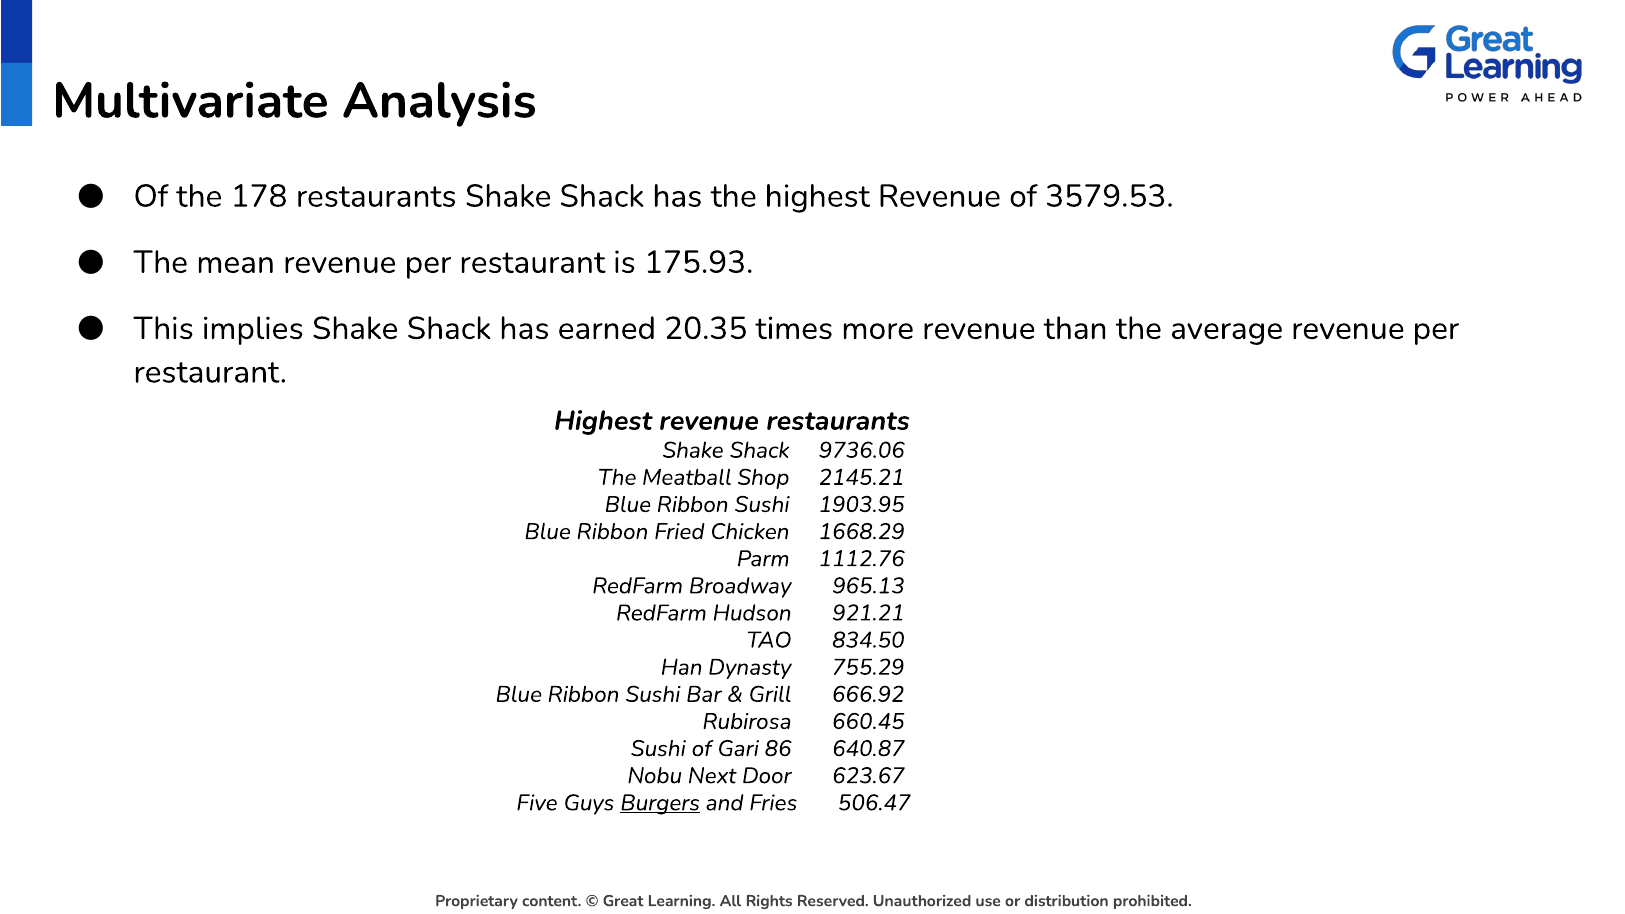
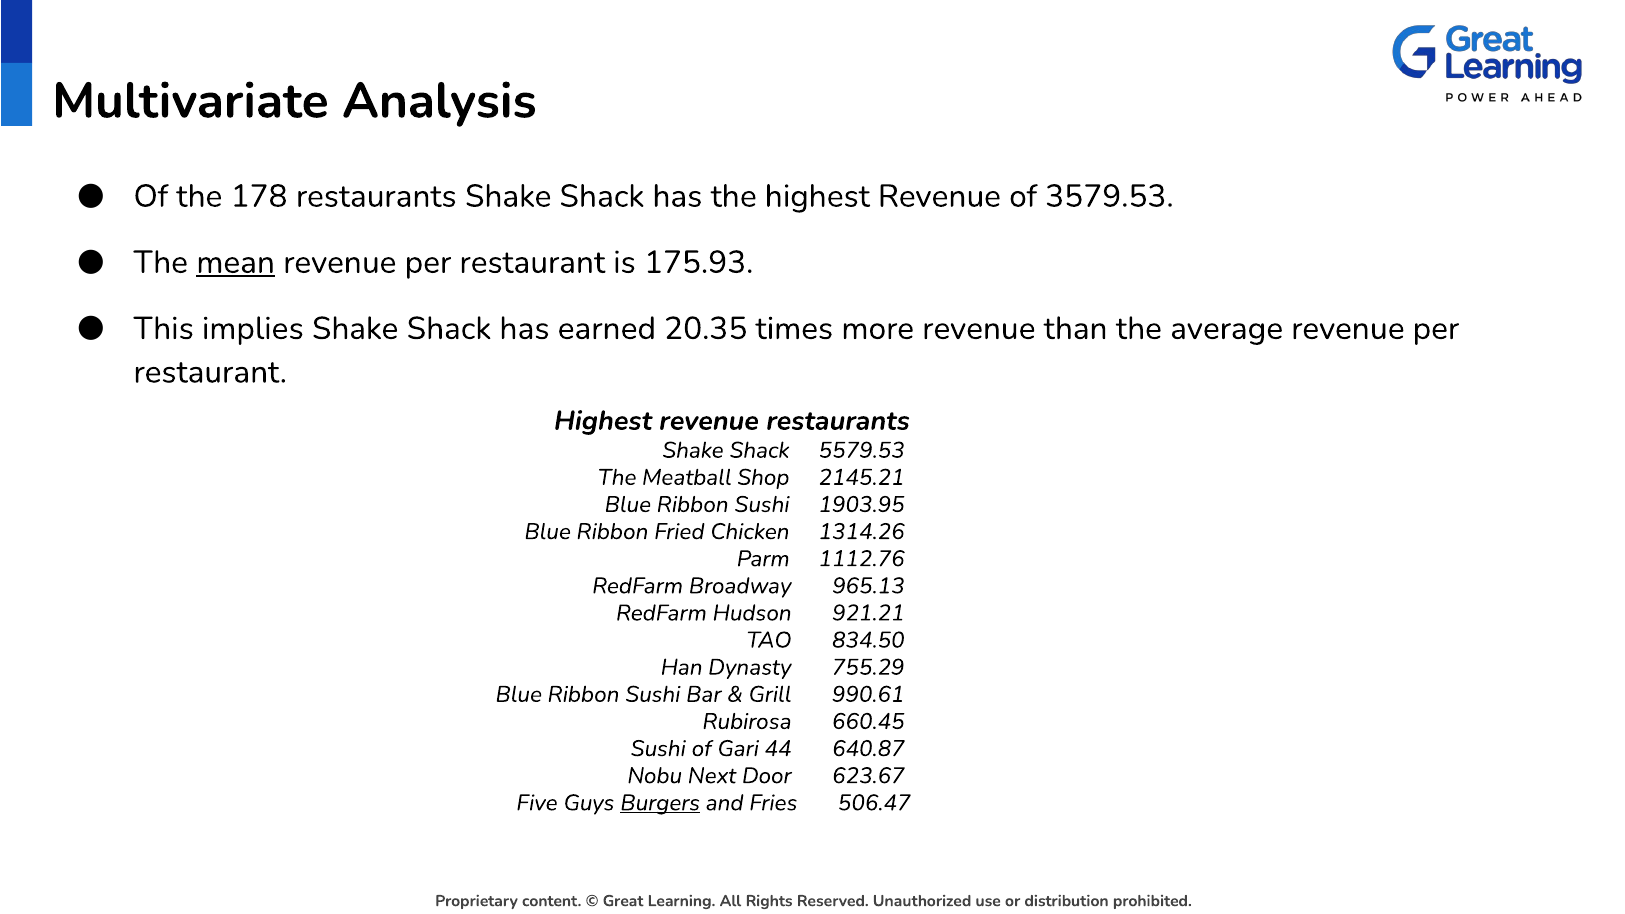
mean underline: none -> present (236, 262)
9736.06: 9736.06 -> 5579.53 (862, 450)
1668.29: 1668.29 -> 1314.26 (862, 532)
666.92: 666.92 -> 990.61 (868, 694)
86: 86 -> 44 (778, 749)
